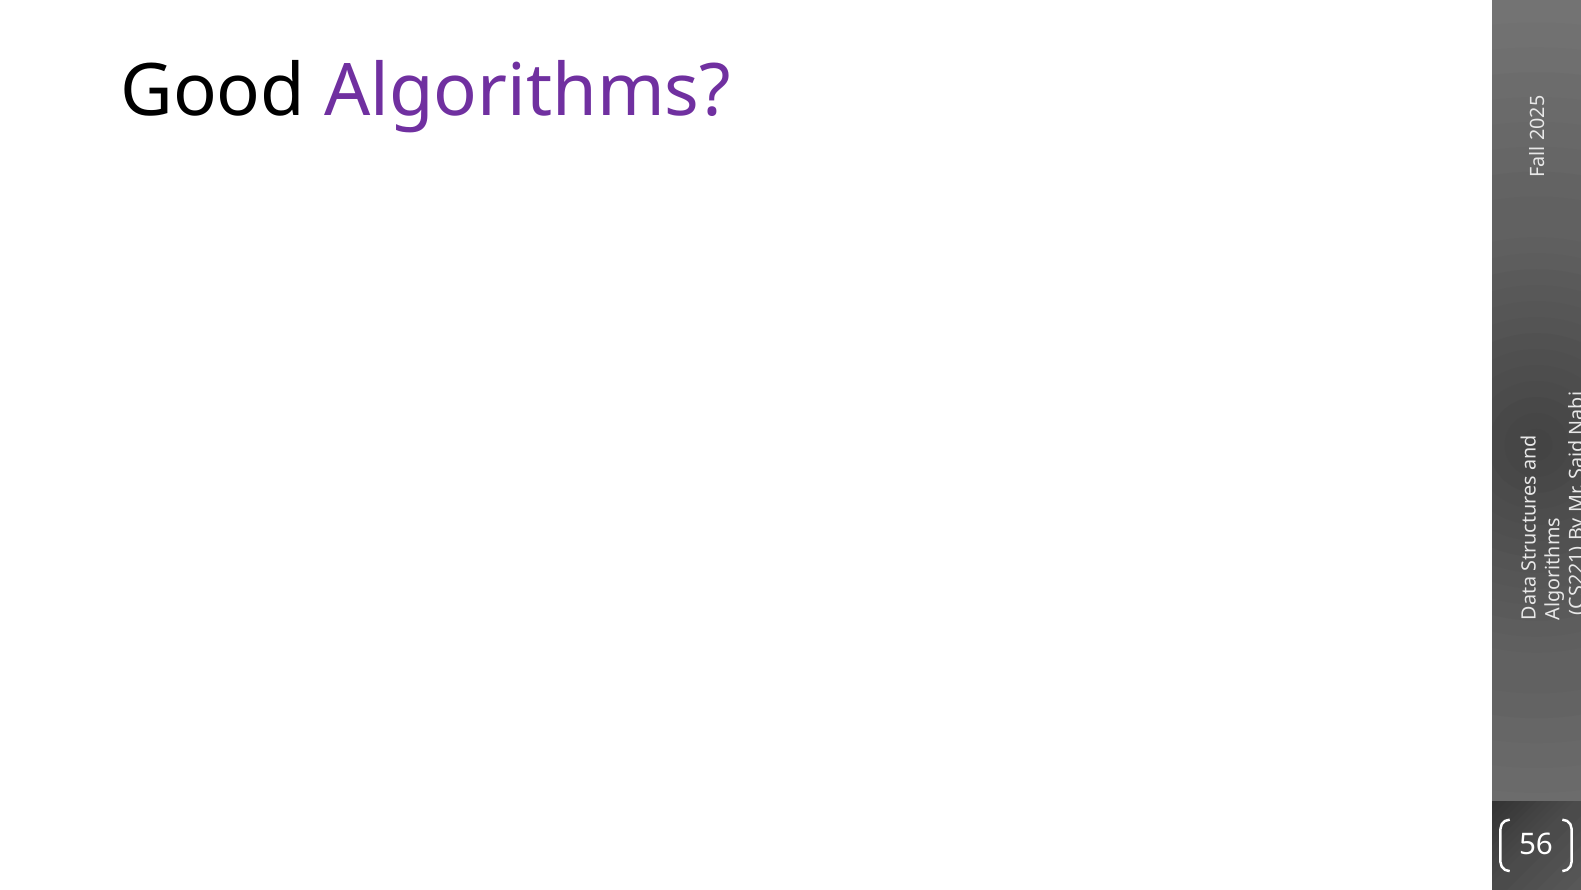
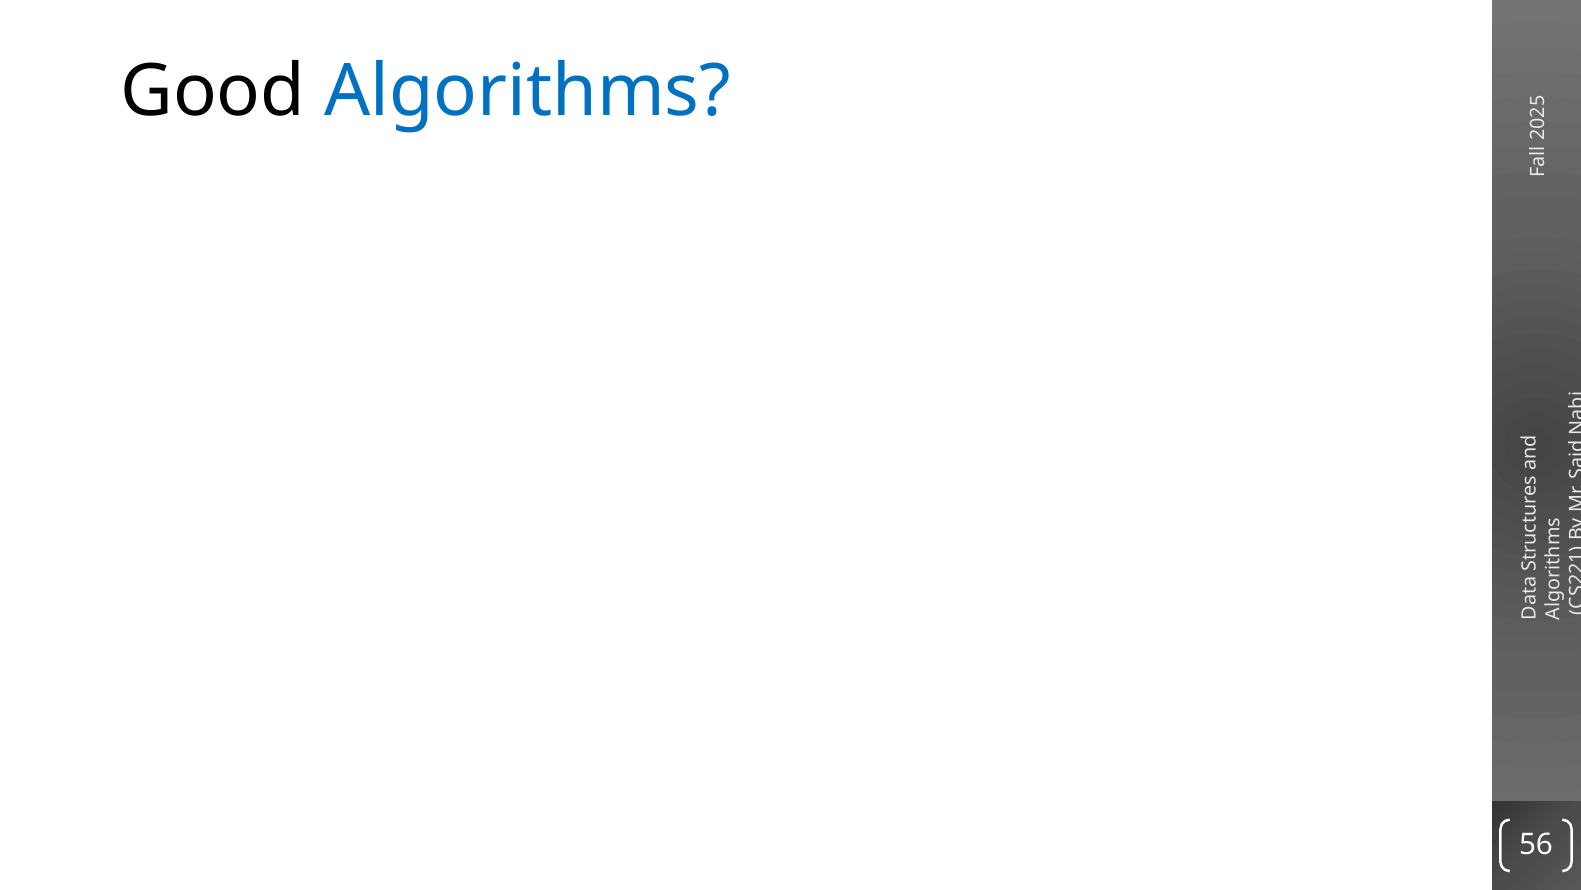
Algorithms colour: purple -> blue (527, 92)
